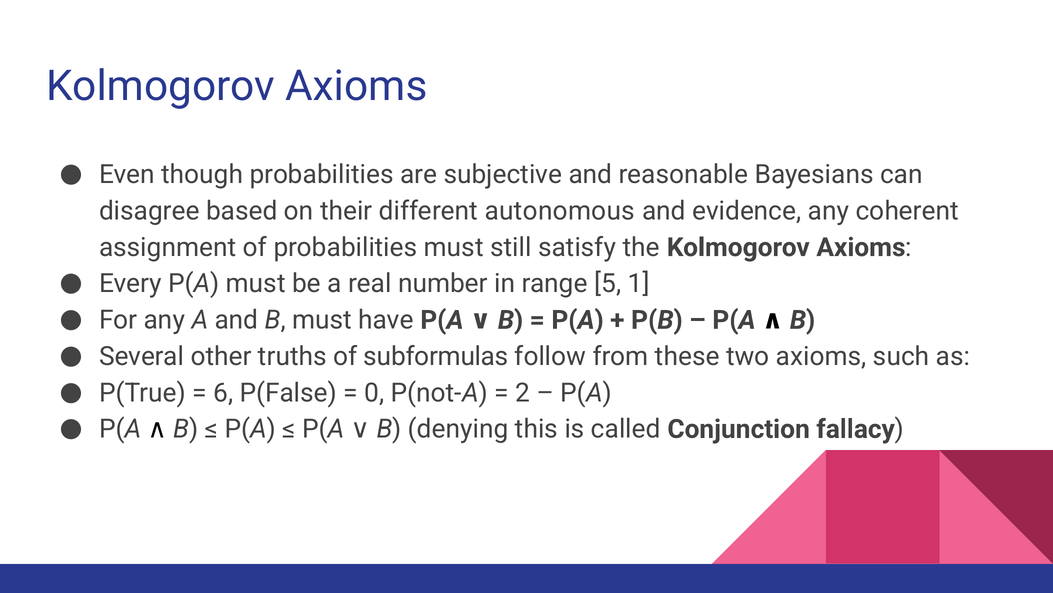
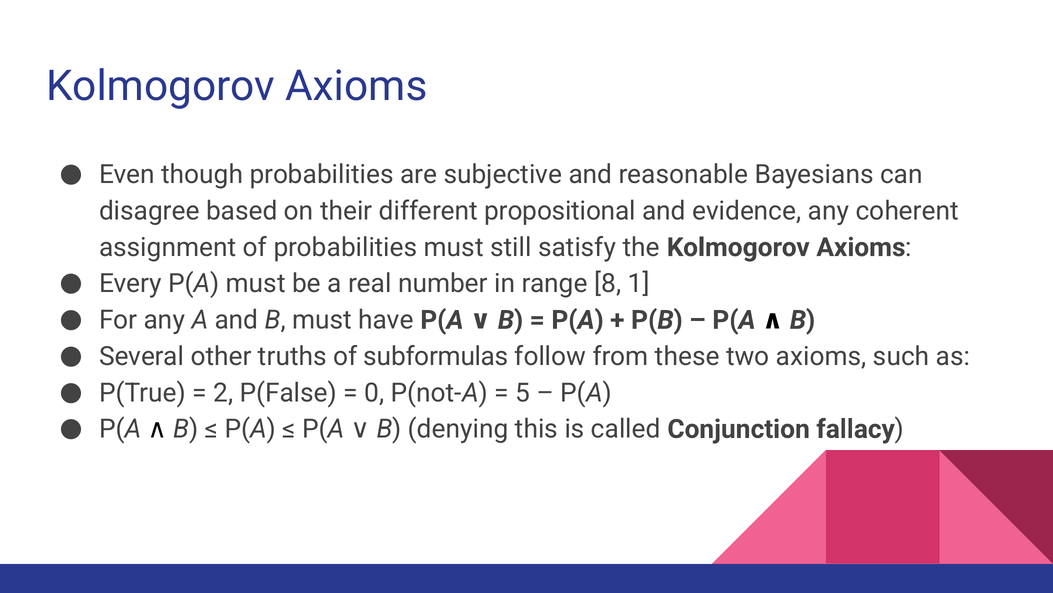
autonomous: autonomous -> propositional (560, 211)
5: 5 -> 8 (608, 283)
6: 6 -> 2 (223, 392)
2: 2 -> 5 (523, 392)
